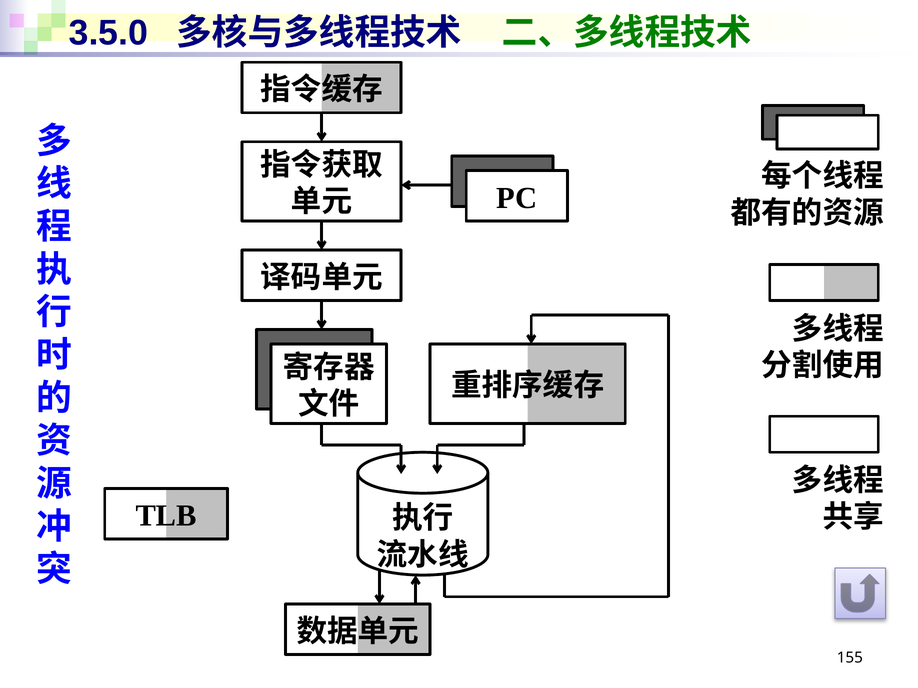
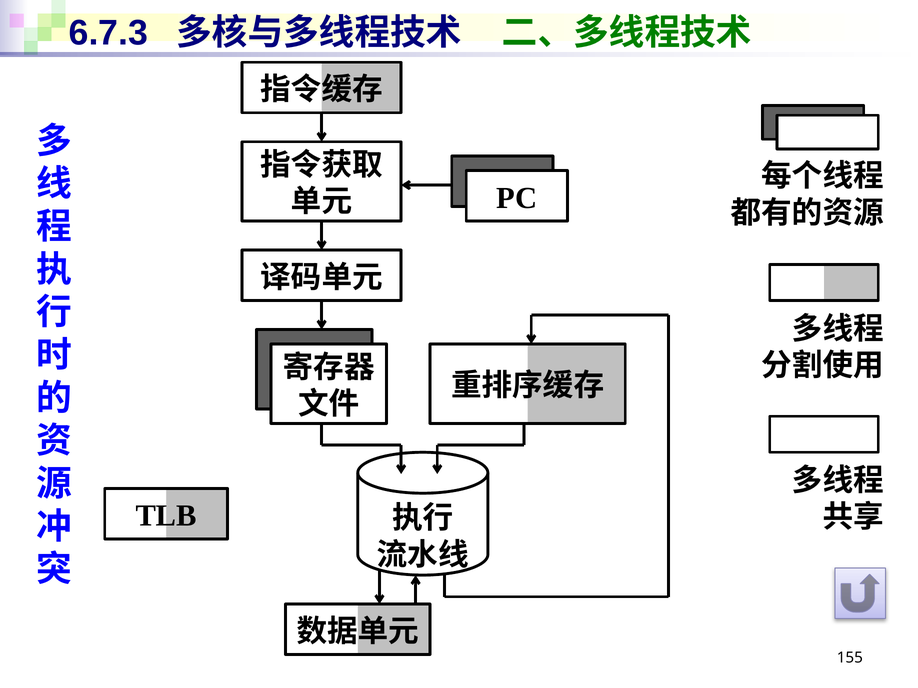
3.5.0: 3.5.0 -> 6.7.3 (108, 33)
